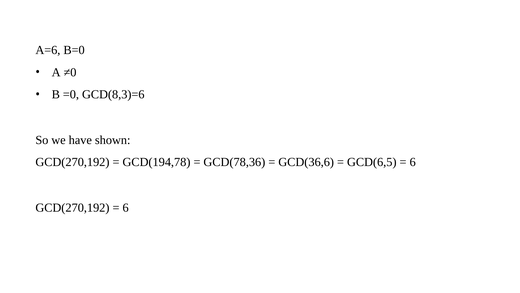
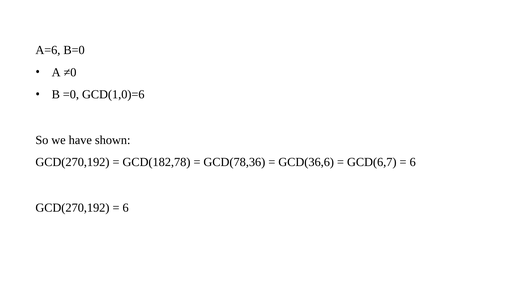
GCD(8,3)=6: GCD(8,3)=6 -> GCD(1,0)=6 (113, 94)
GCD(194,78: GCD(194,78 -> GCD(182,78 (156, 162)
GCD(6,5: GCD(6,5 -> GCD(6,7 (372, 162)
